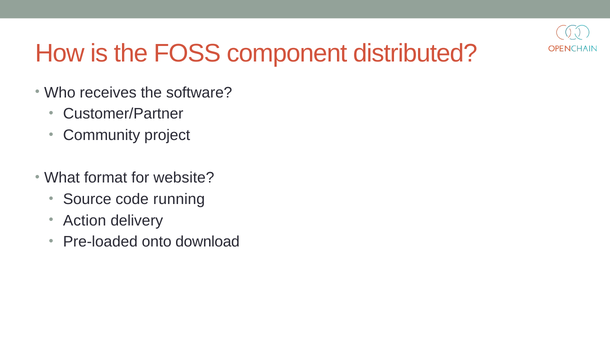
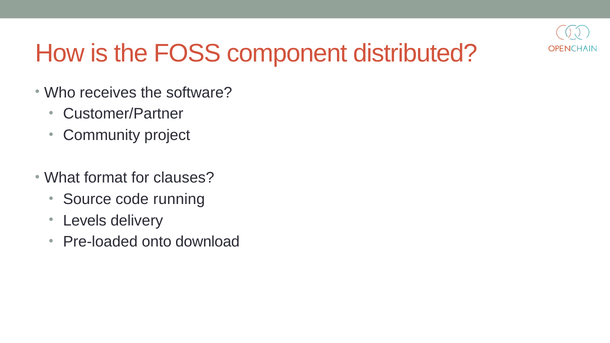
website: website -> clauses (184, 178)
Action: Action -> Levels (85, 221)
